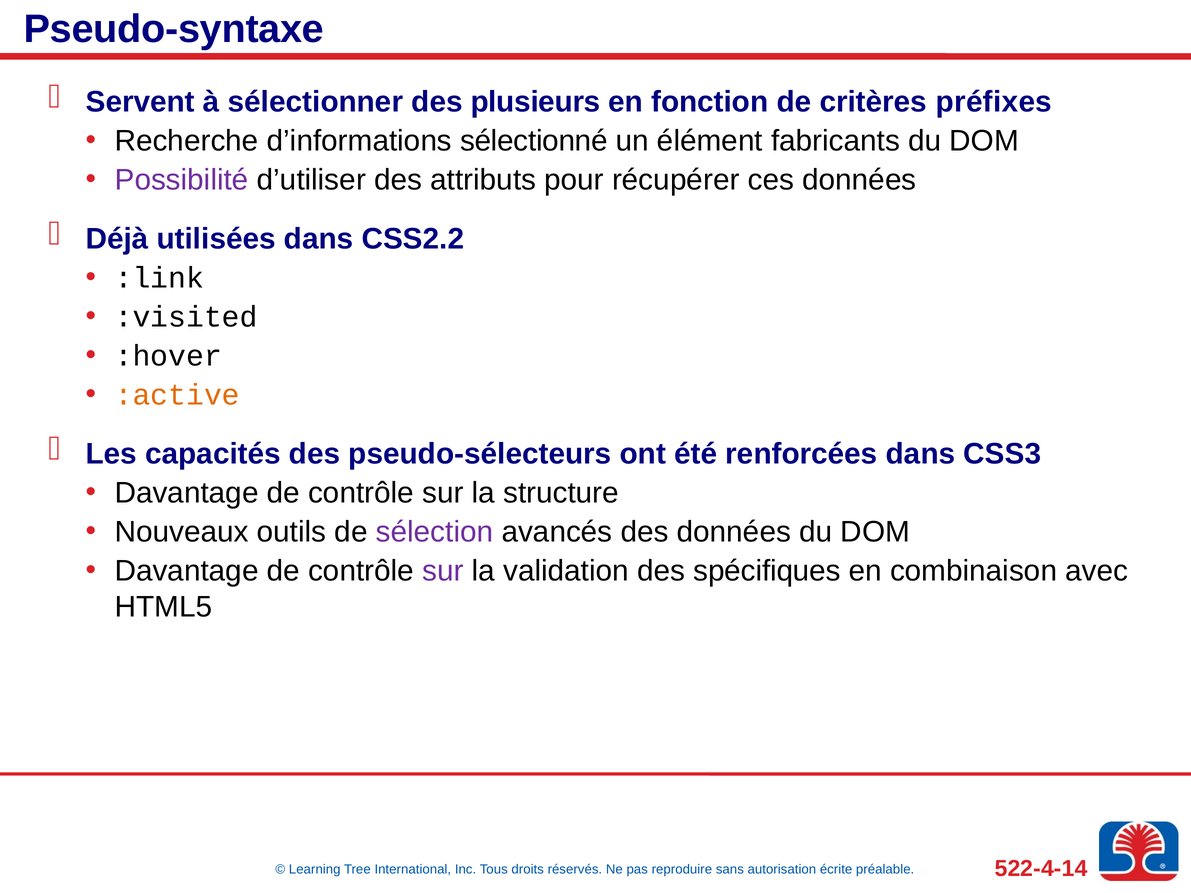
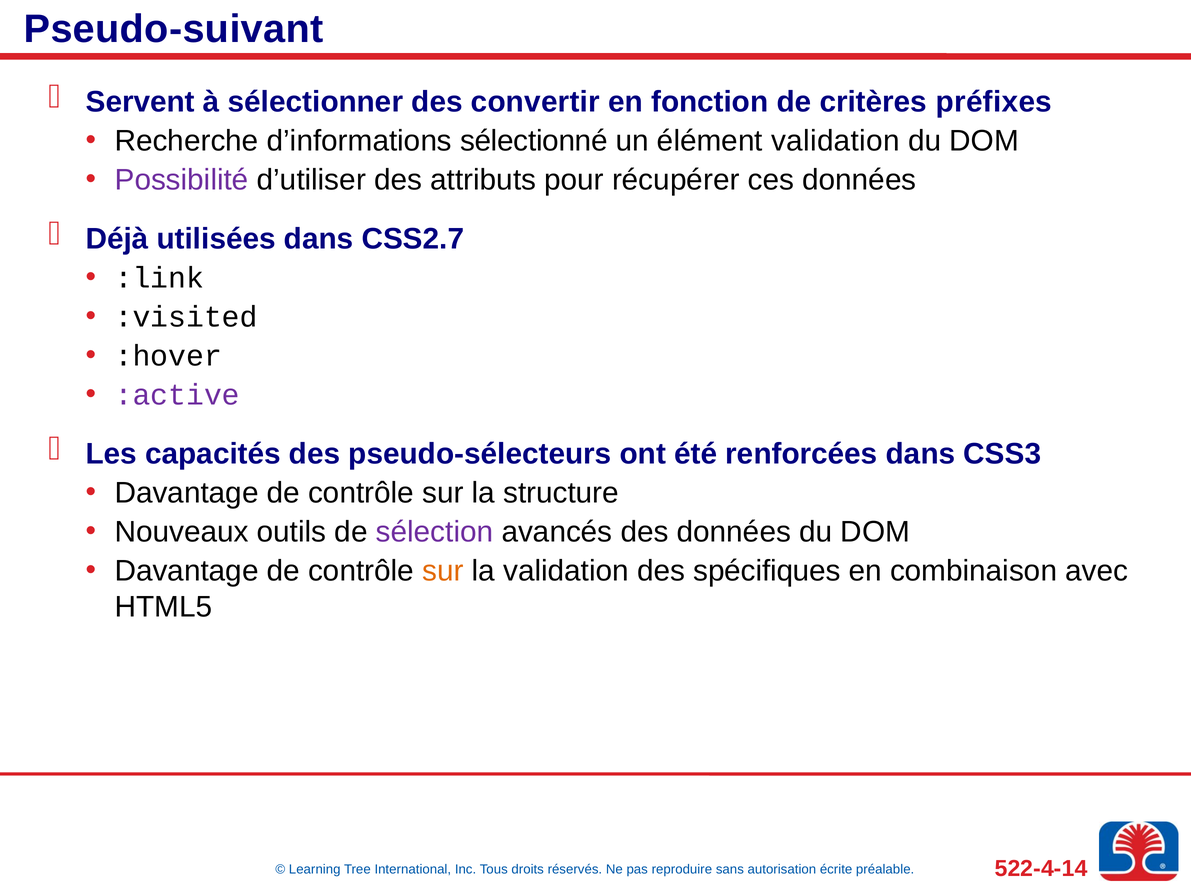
Pseudo-syntaxe: Pseudo-syntaxe -> Pseudo-suivant (174, 29)
plusieurs: plusieurs -> convertir (535, 102)
élément fabricants: fabricants -> validation (835, 141)
CSS2.2: CSS2.2 -> CSS2.7 (413, 239)
:active colour: orange -> purple (177, 395)
sur colour: purple -> orange (443, 571)
